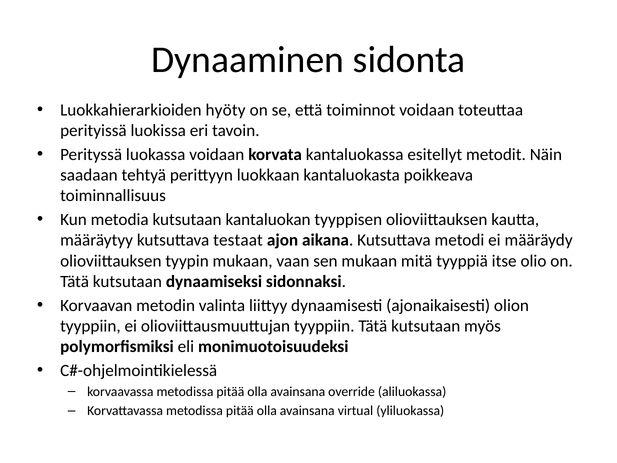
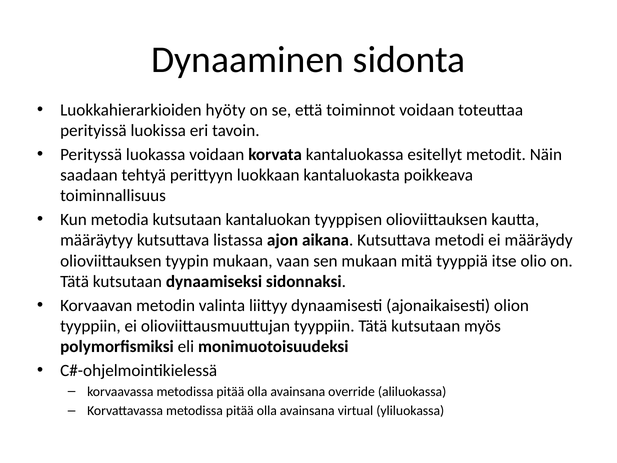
testaat: testaat -> listassa (238, 240)
